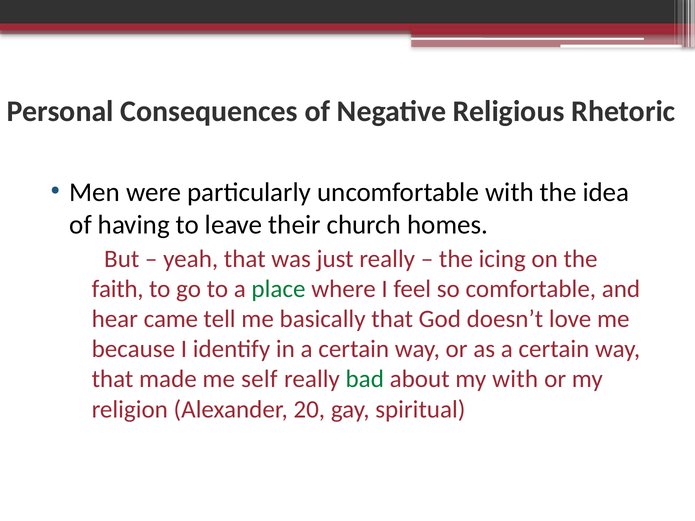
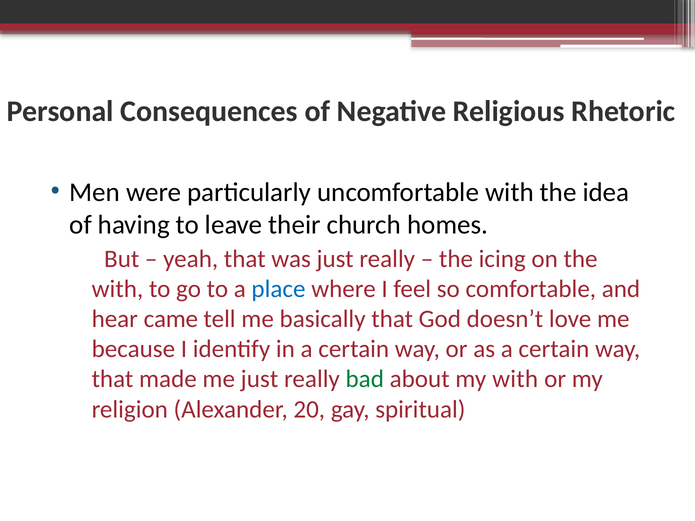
faith: faith -> with (117, 289)
place colour: green -> blue (279, 289)
me self: self -> just (259, 379)
